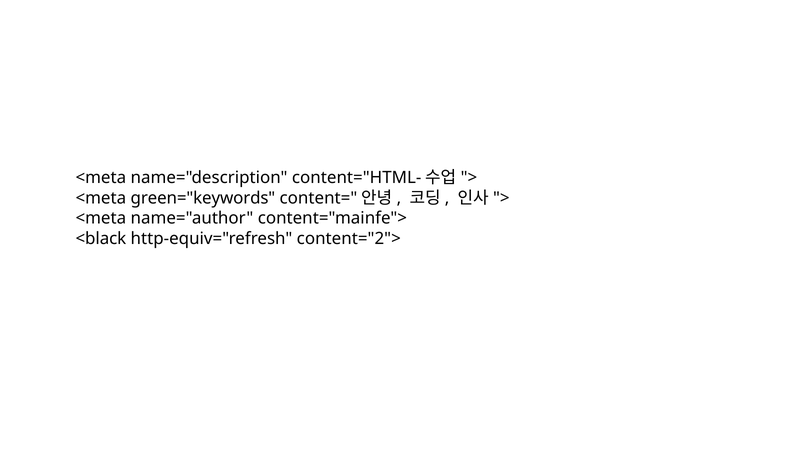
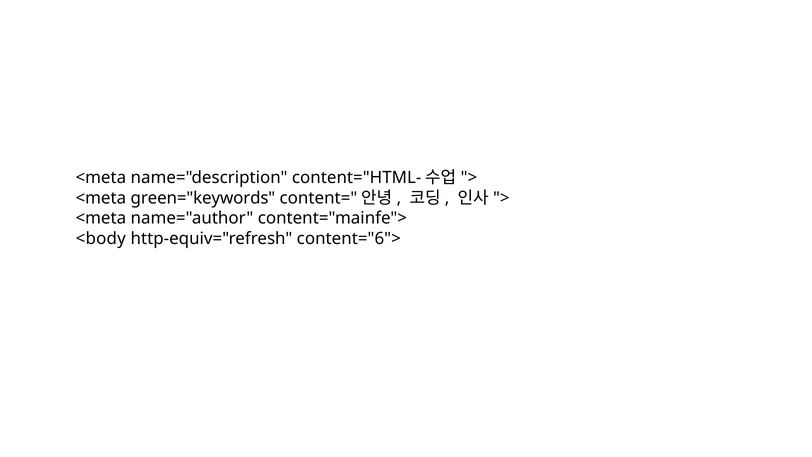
<black: <black -> <body (101, 238)
content="2">: content="2"> -> content="6"> (349, 238)
